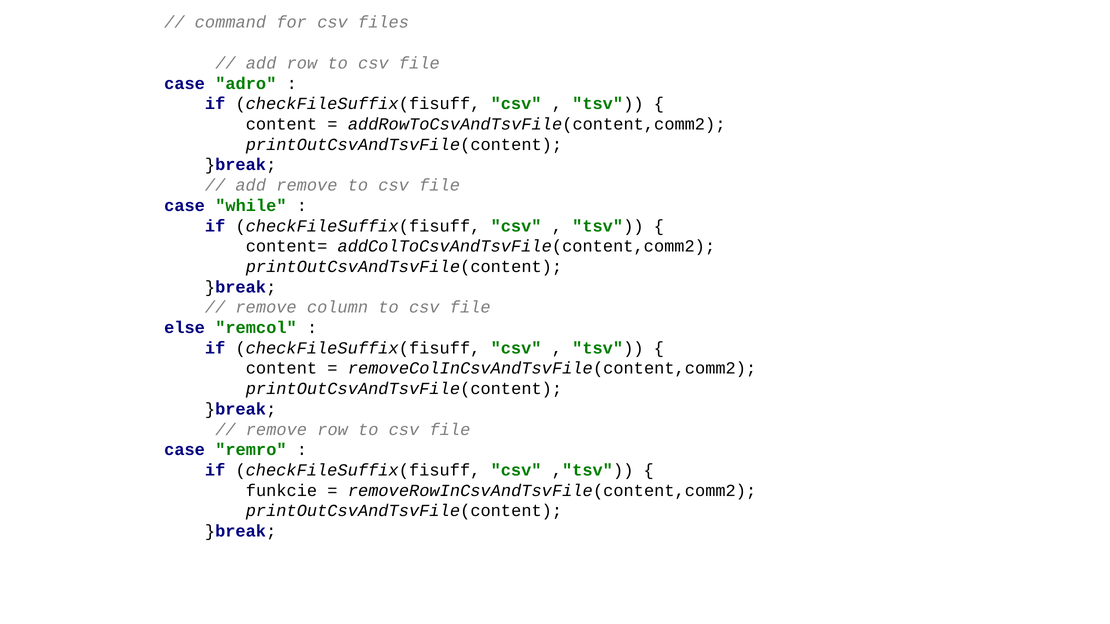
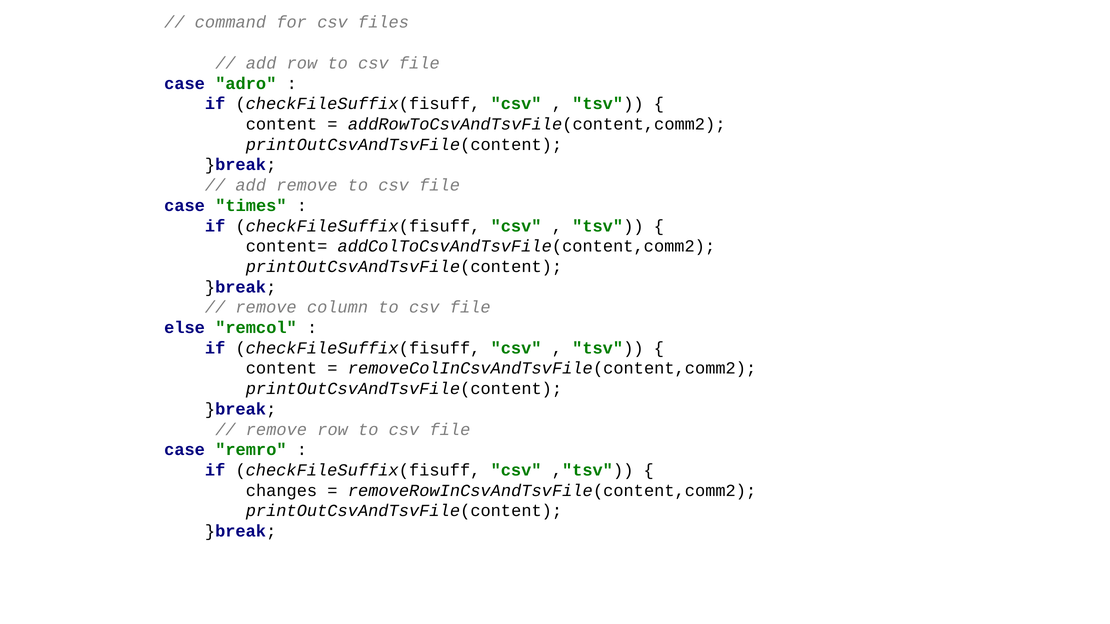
while: while -> times (251, 206)
funkcie: funkcie -> changes (281, 491)
